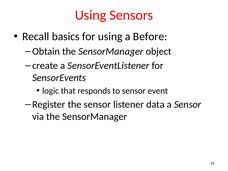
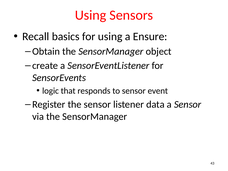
Before: Before -> Ensure (150, 37)
